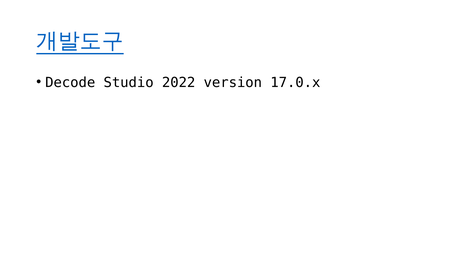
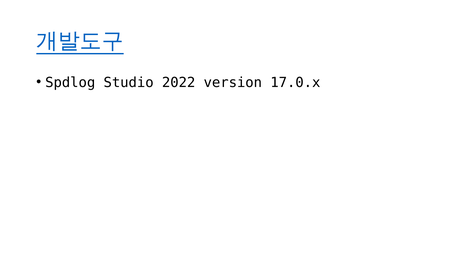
Decode: Decode -> Spdlog (70, 82)
